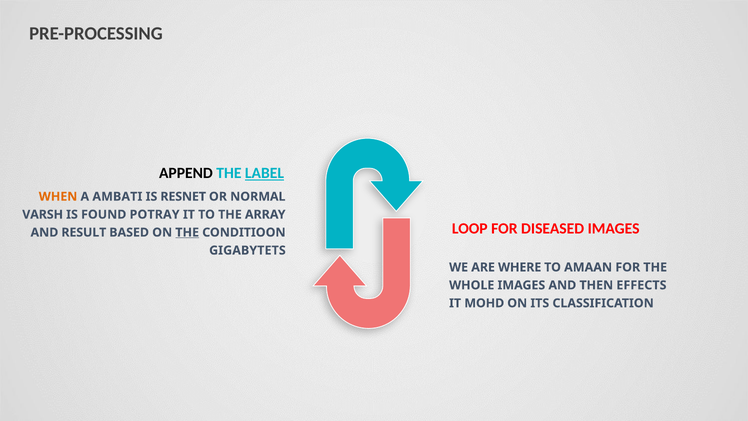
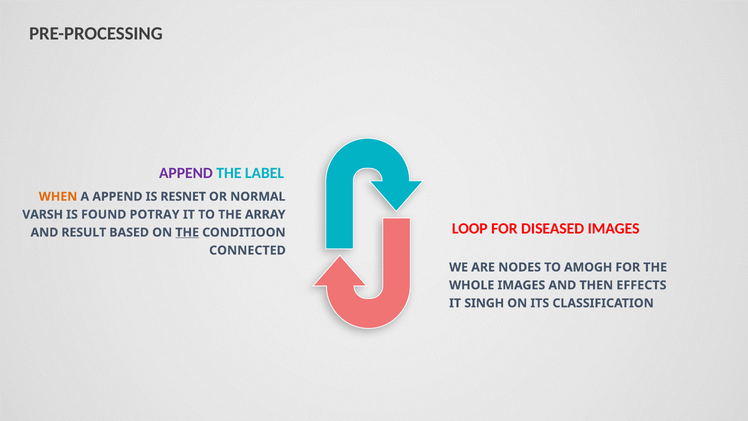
APPEND colour: black -> purple (186, 173)
LABEL underline: present -> none (264, 173)
A AMBATI: AMBATI -> APPEND (117, 196)
GIGABYTETS: GIGABYTETS -> CONNECTED (247, 250)
WHERE: WHERE -> NODES (520, 267)
AMAAN: AMAAN -> AMOGH (588, 267)
MOHD: MOHD -> SINGH (484, 303)
